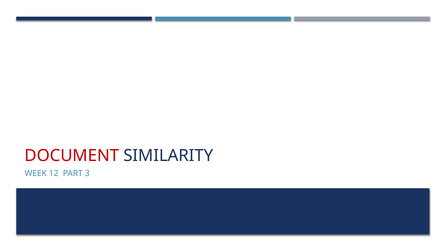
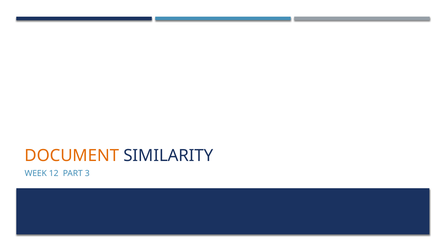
DOCUMENT colour: red -> orange (72, 156)
